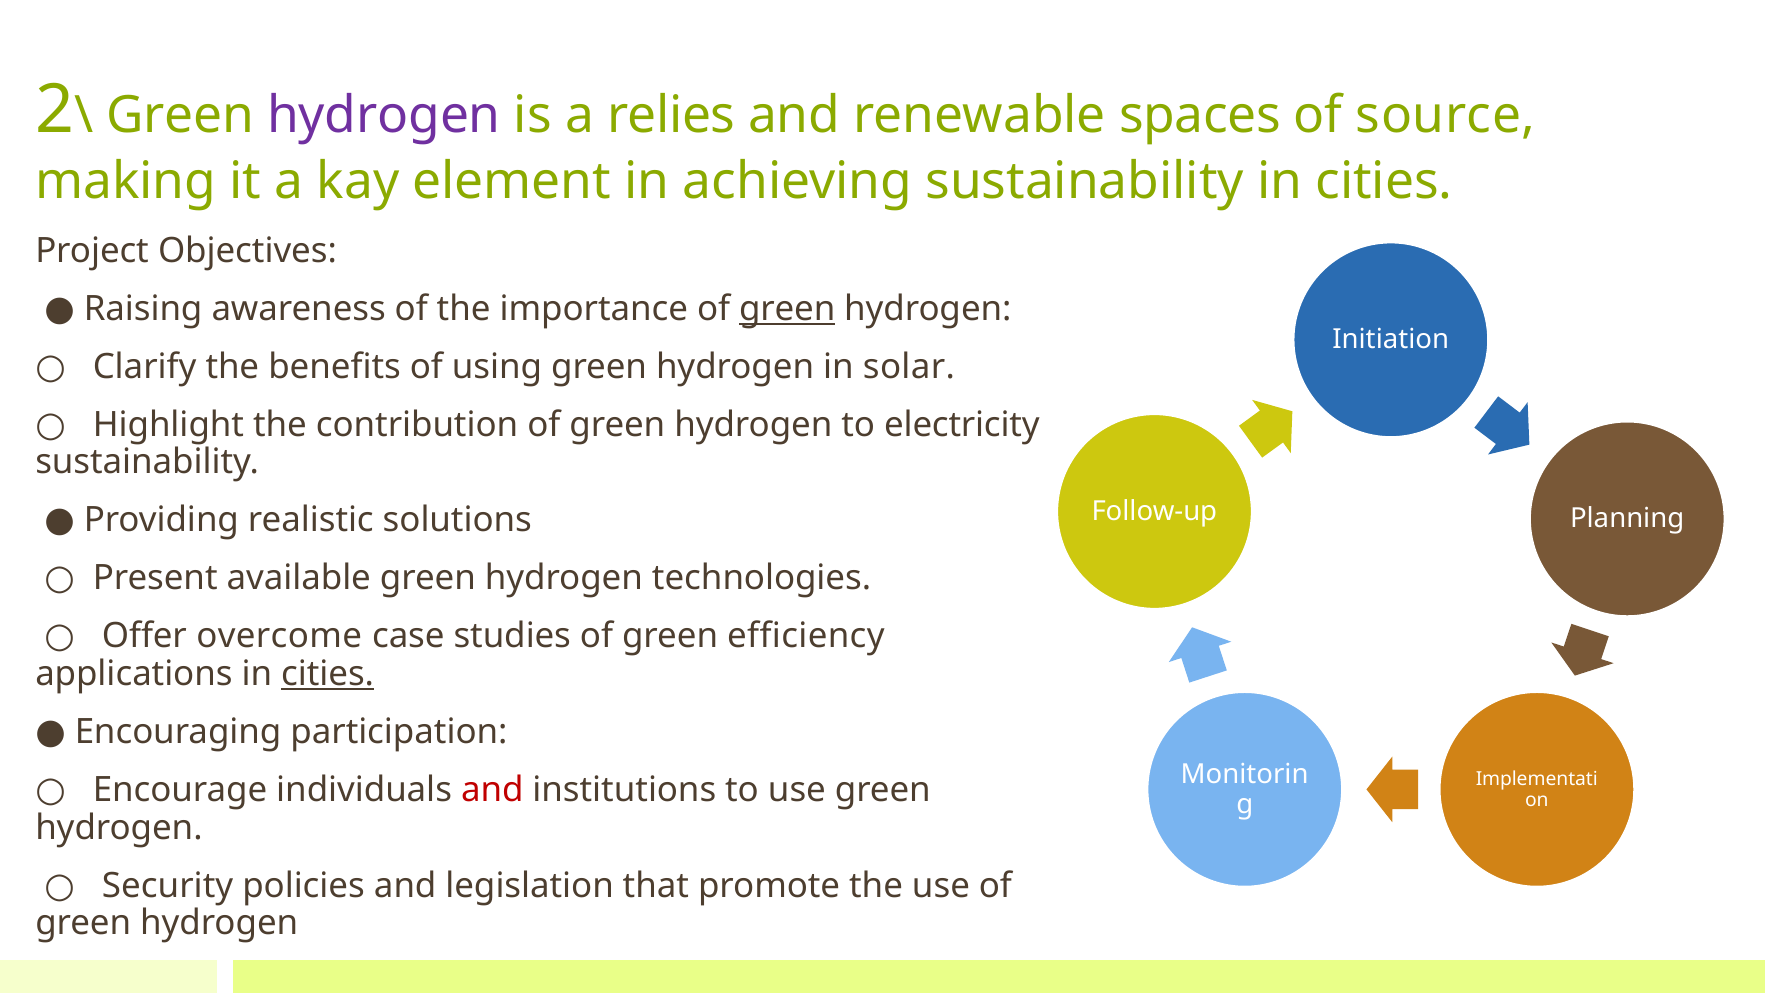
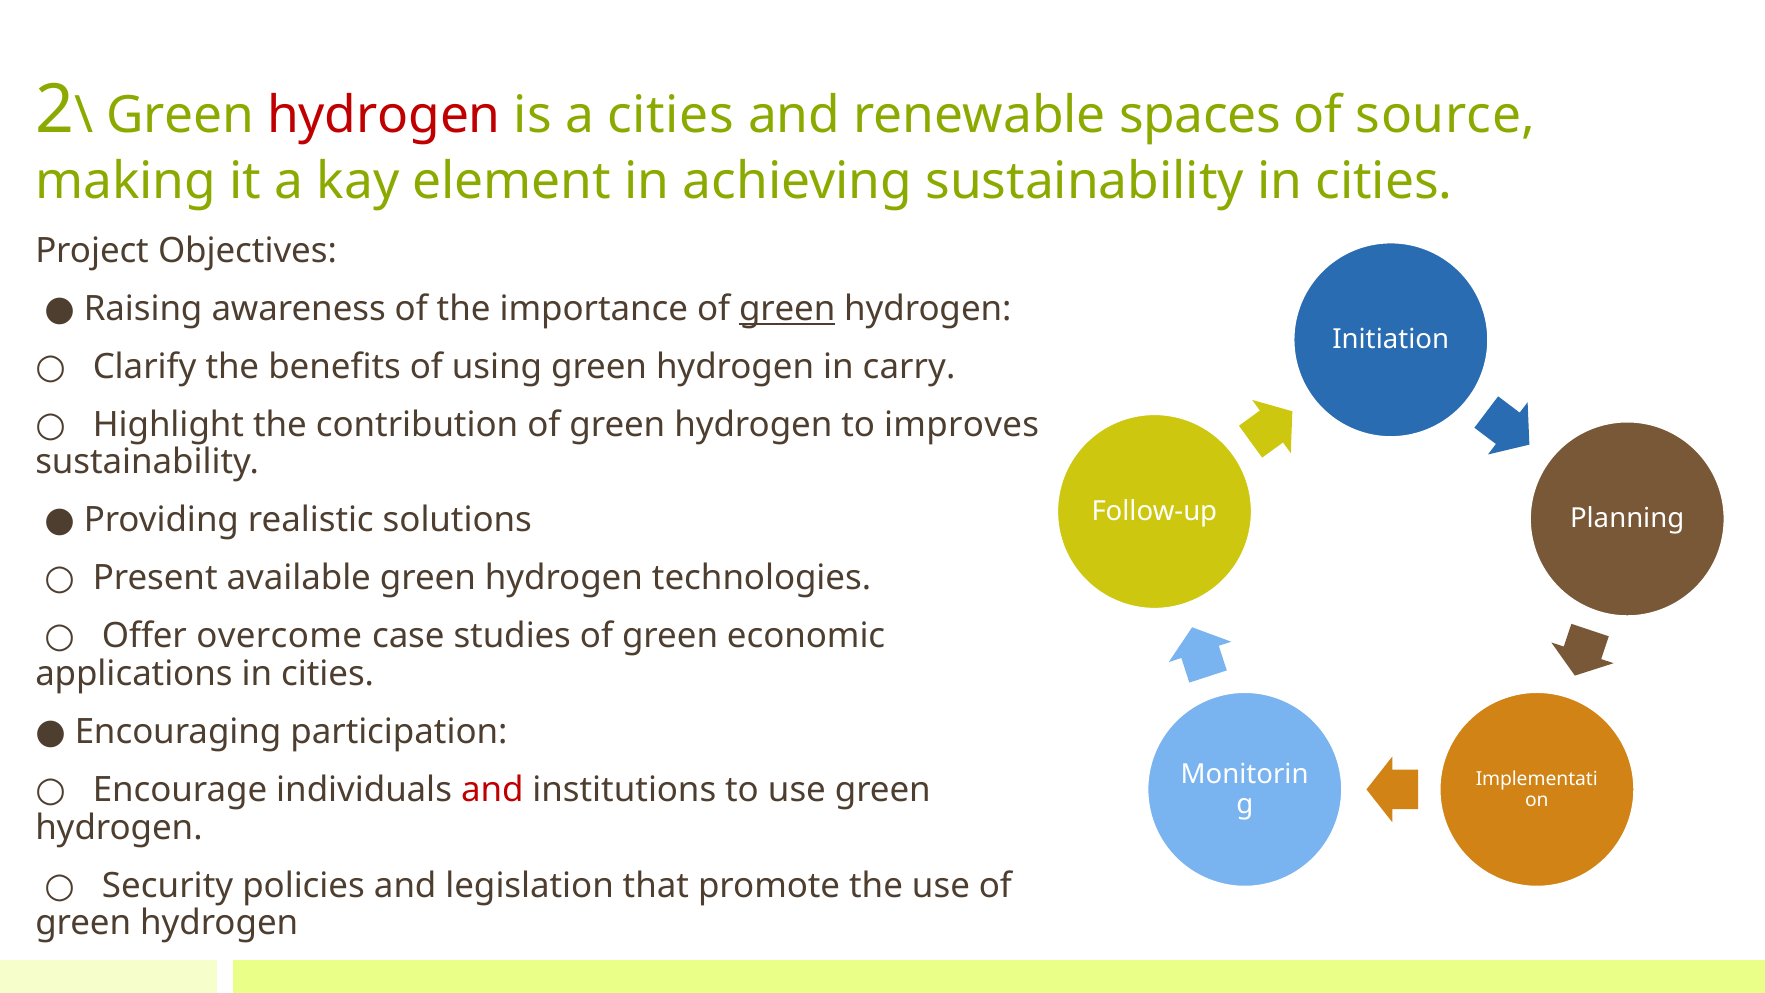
hydrogen colour: purple -> red (384, 116)
a relies: relies -> cities (671, 116)
solar: solar -> carry (909, 366)
electricity: electricity -> improves (962, 424)
efficiency: efficiency -> economic (806, 636)
cities underline: present -> none (328, 674)
